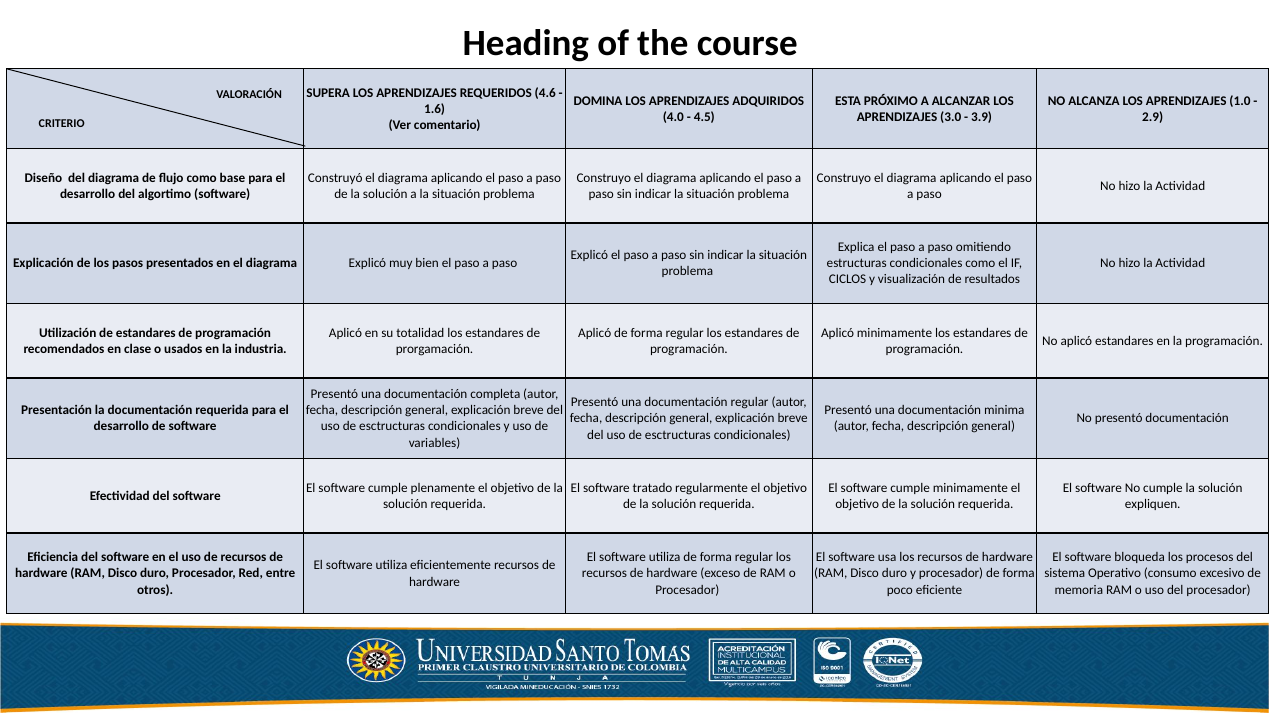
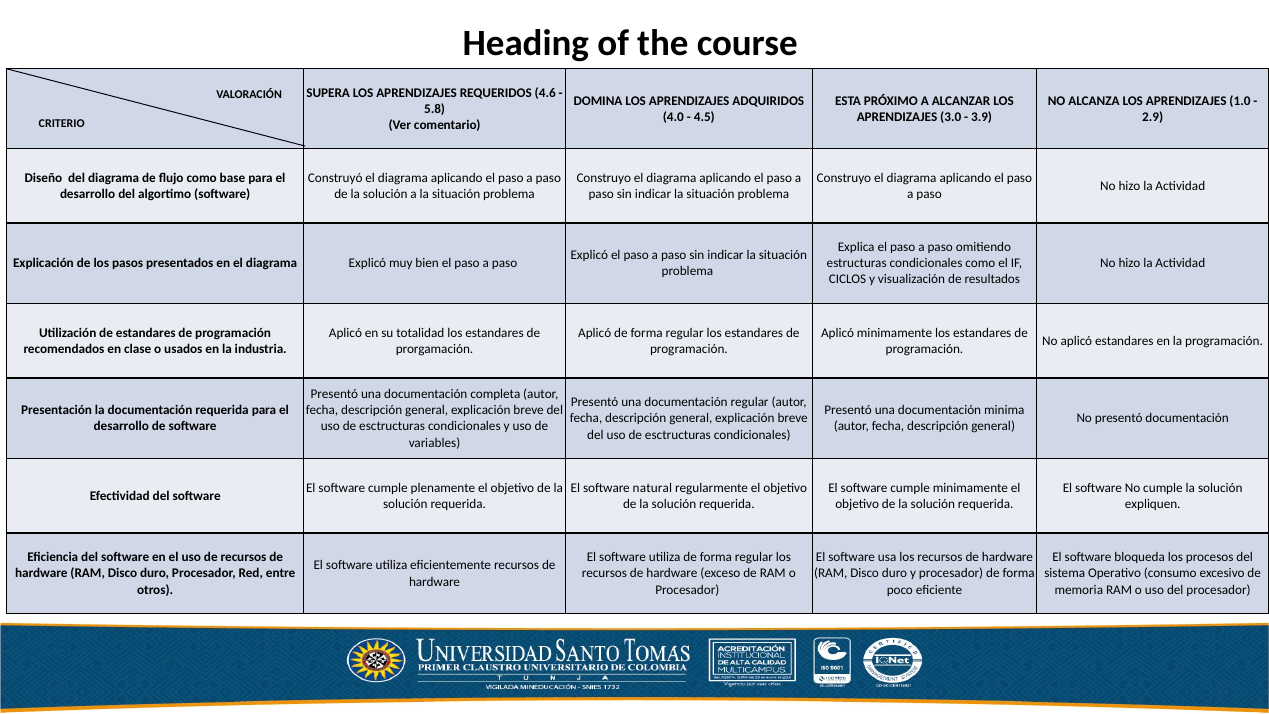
1.6: 1.6 -> 5.8 (435, 109)
tratado: tratado -> natural (652, 488)
